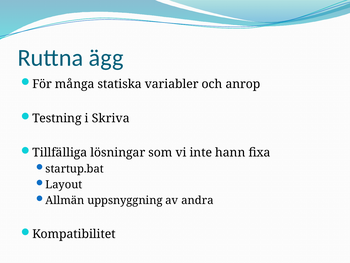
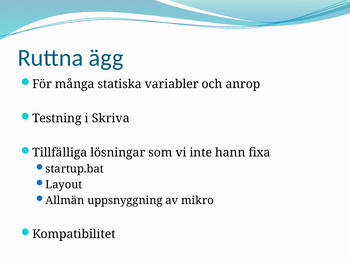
andra: andra -> mikro (197, 200)
